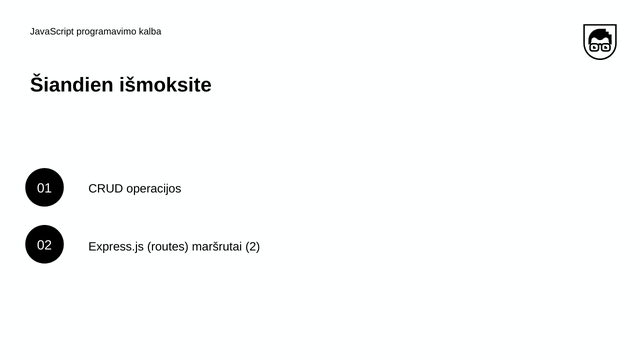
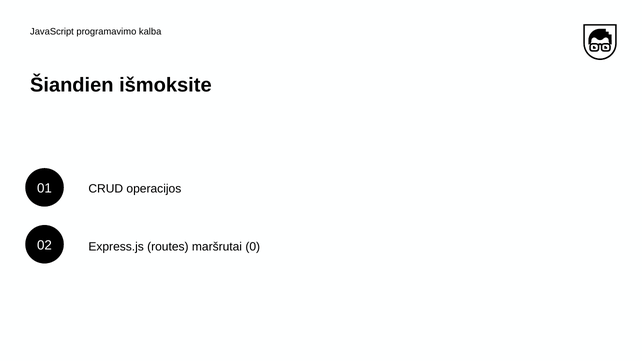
2: 2 -> 0 (253, 247)
